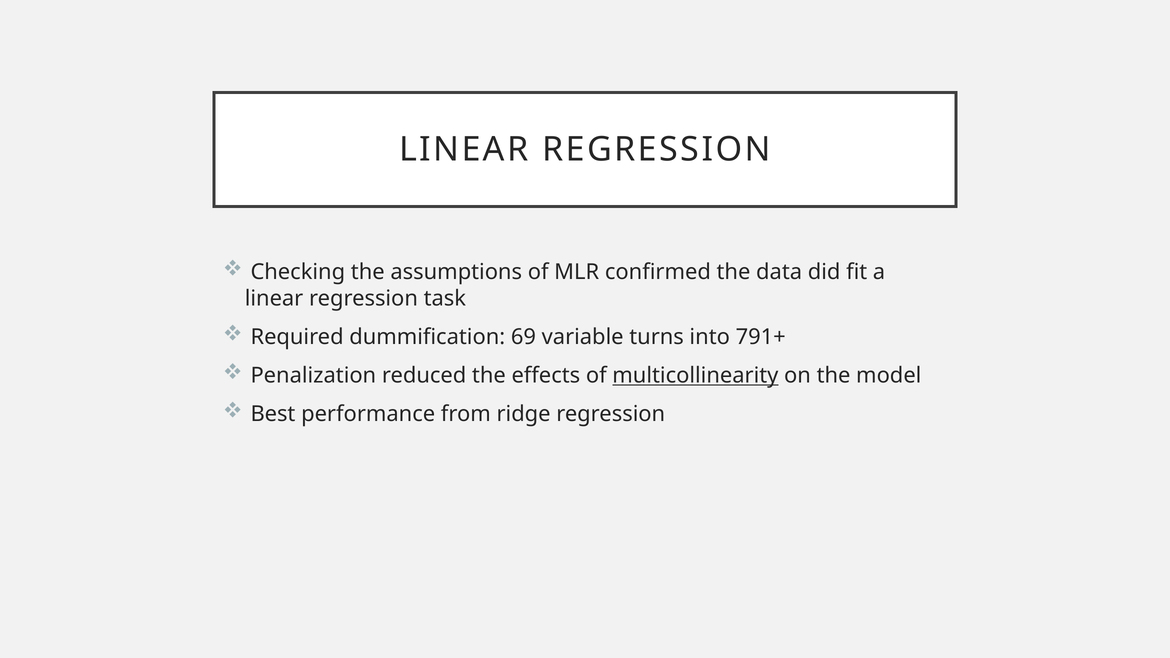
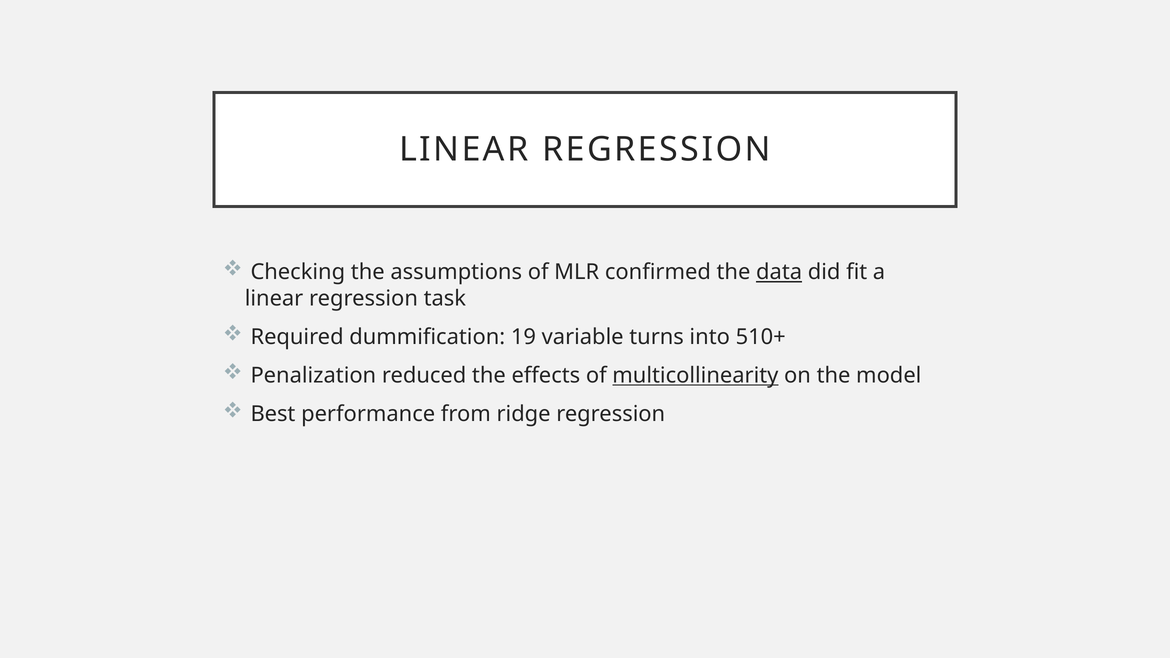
data underline: none -> present (779, 272)
69: 69 -> 19 (523, 337)
791+: 791+ -> 510+ (761, 337)
